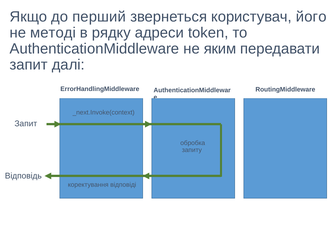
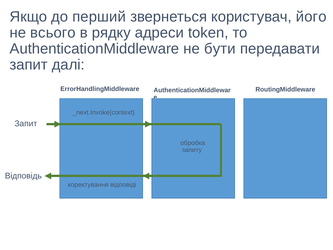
методі: методі -> всього (53, 33)
яким: яким -> бути (220, 49)
